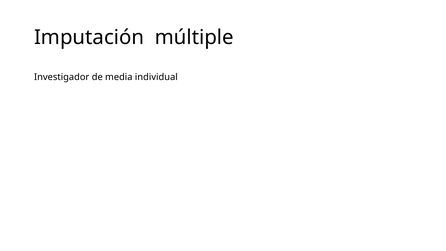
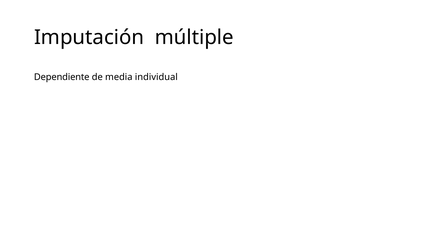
Investigador: Investigador -> Dependiente (62, 77)
